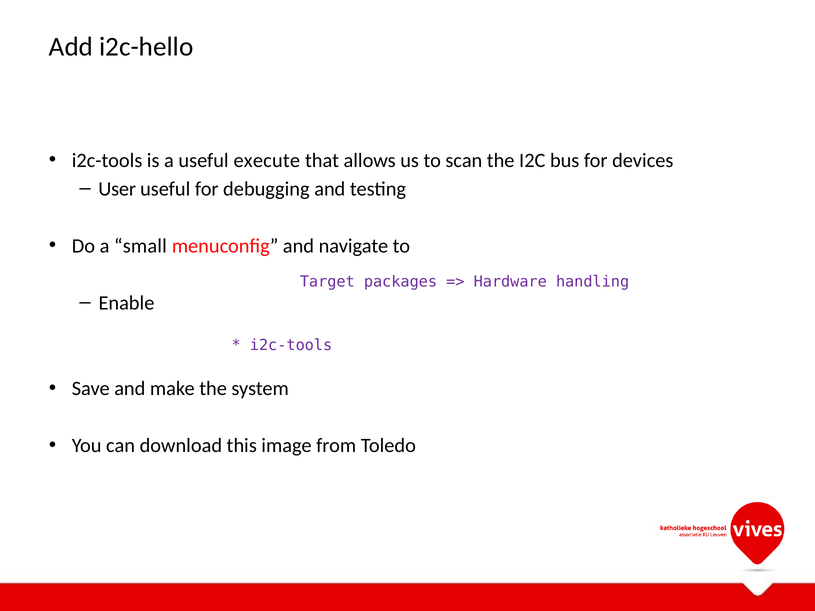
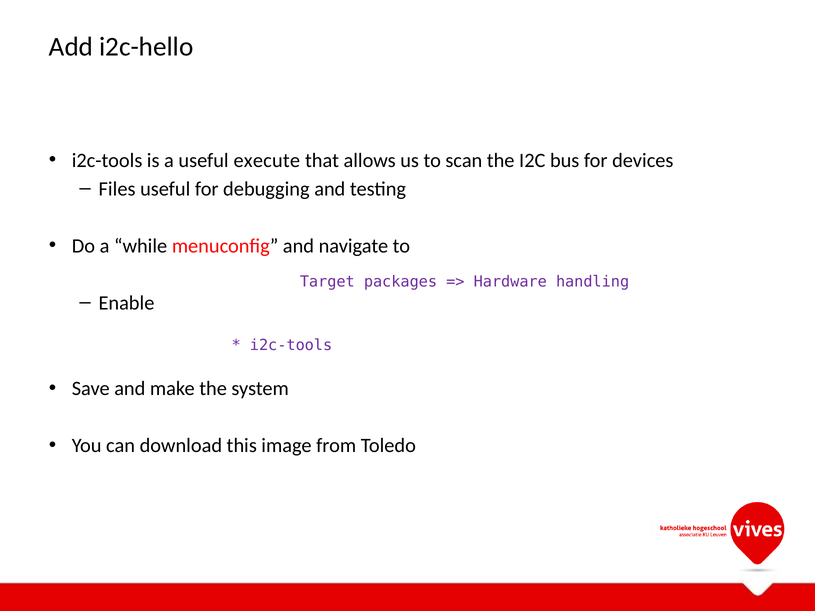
User: User -> Files (117, 189)
small: small -> while (141, 246)
